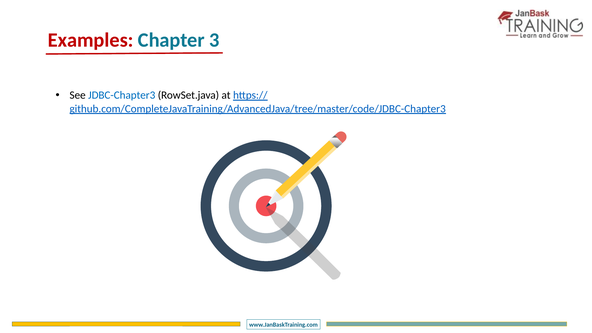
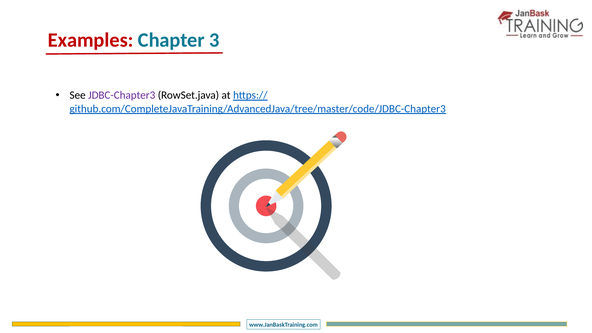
JDBC-Chapter3 colour: blue -> purple (122, 95)
